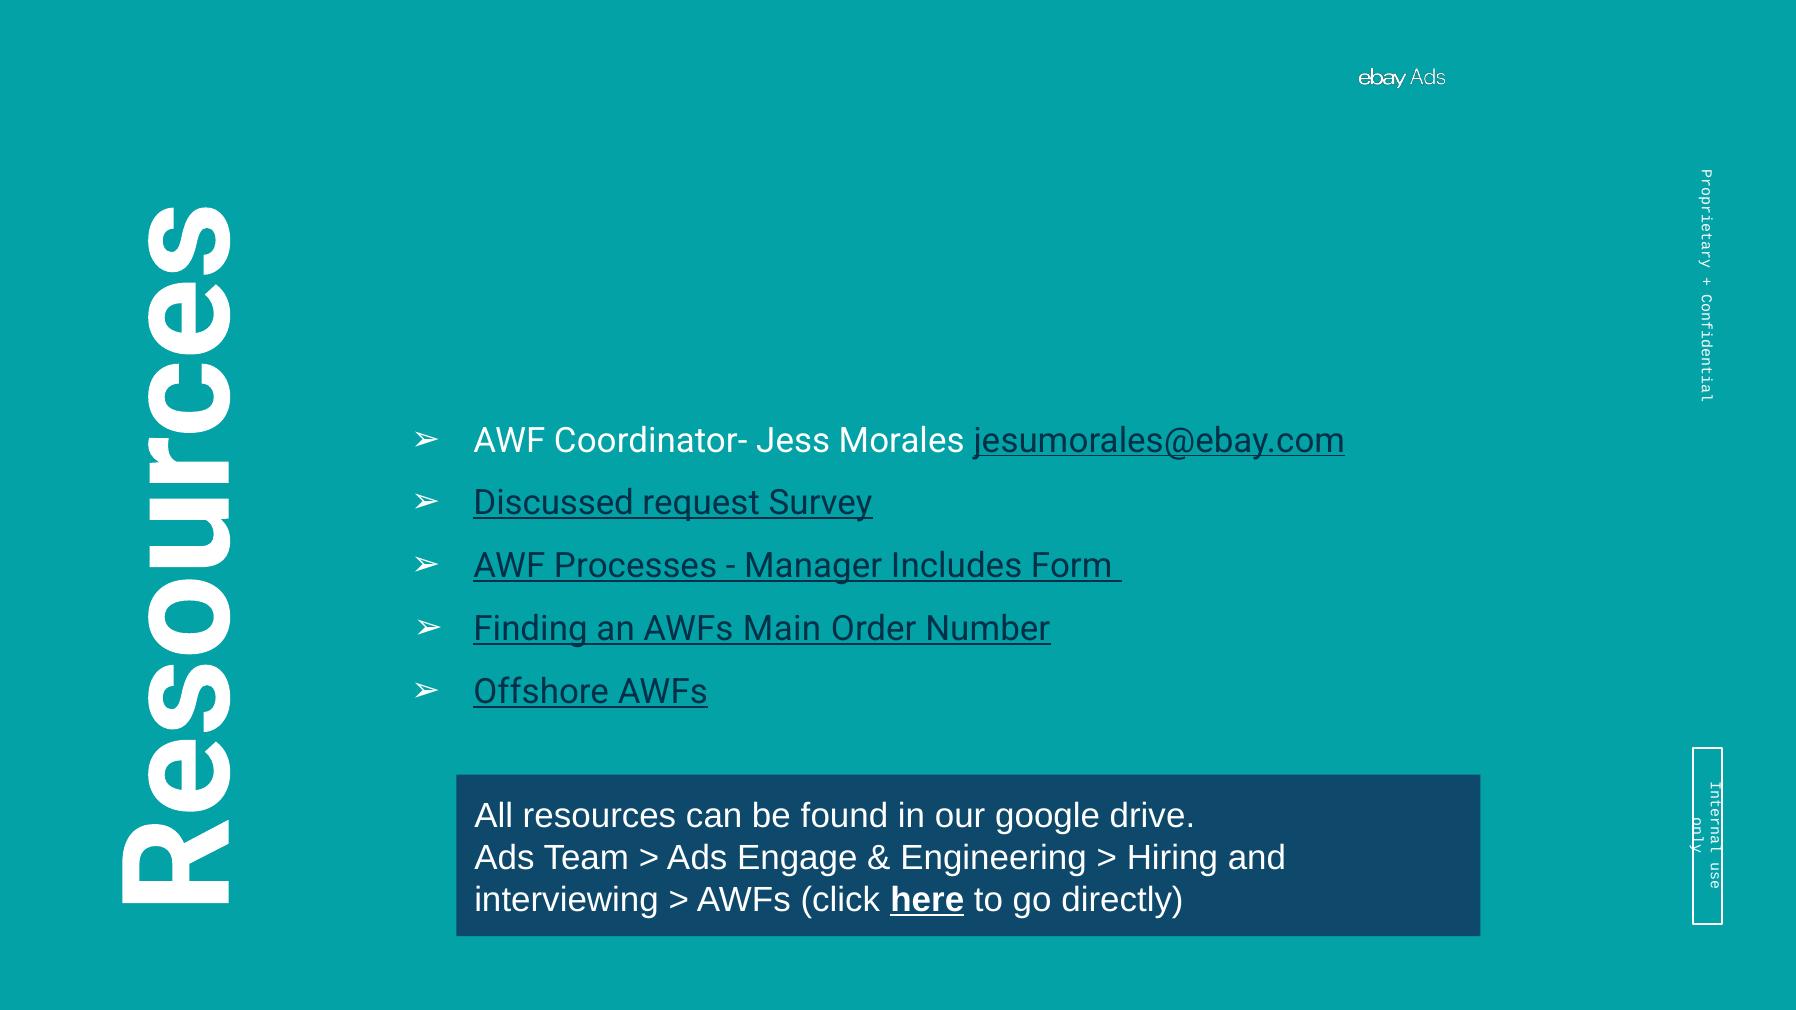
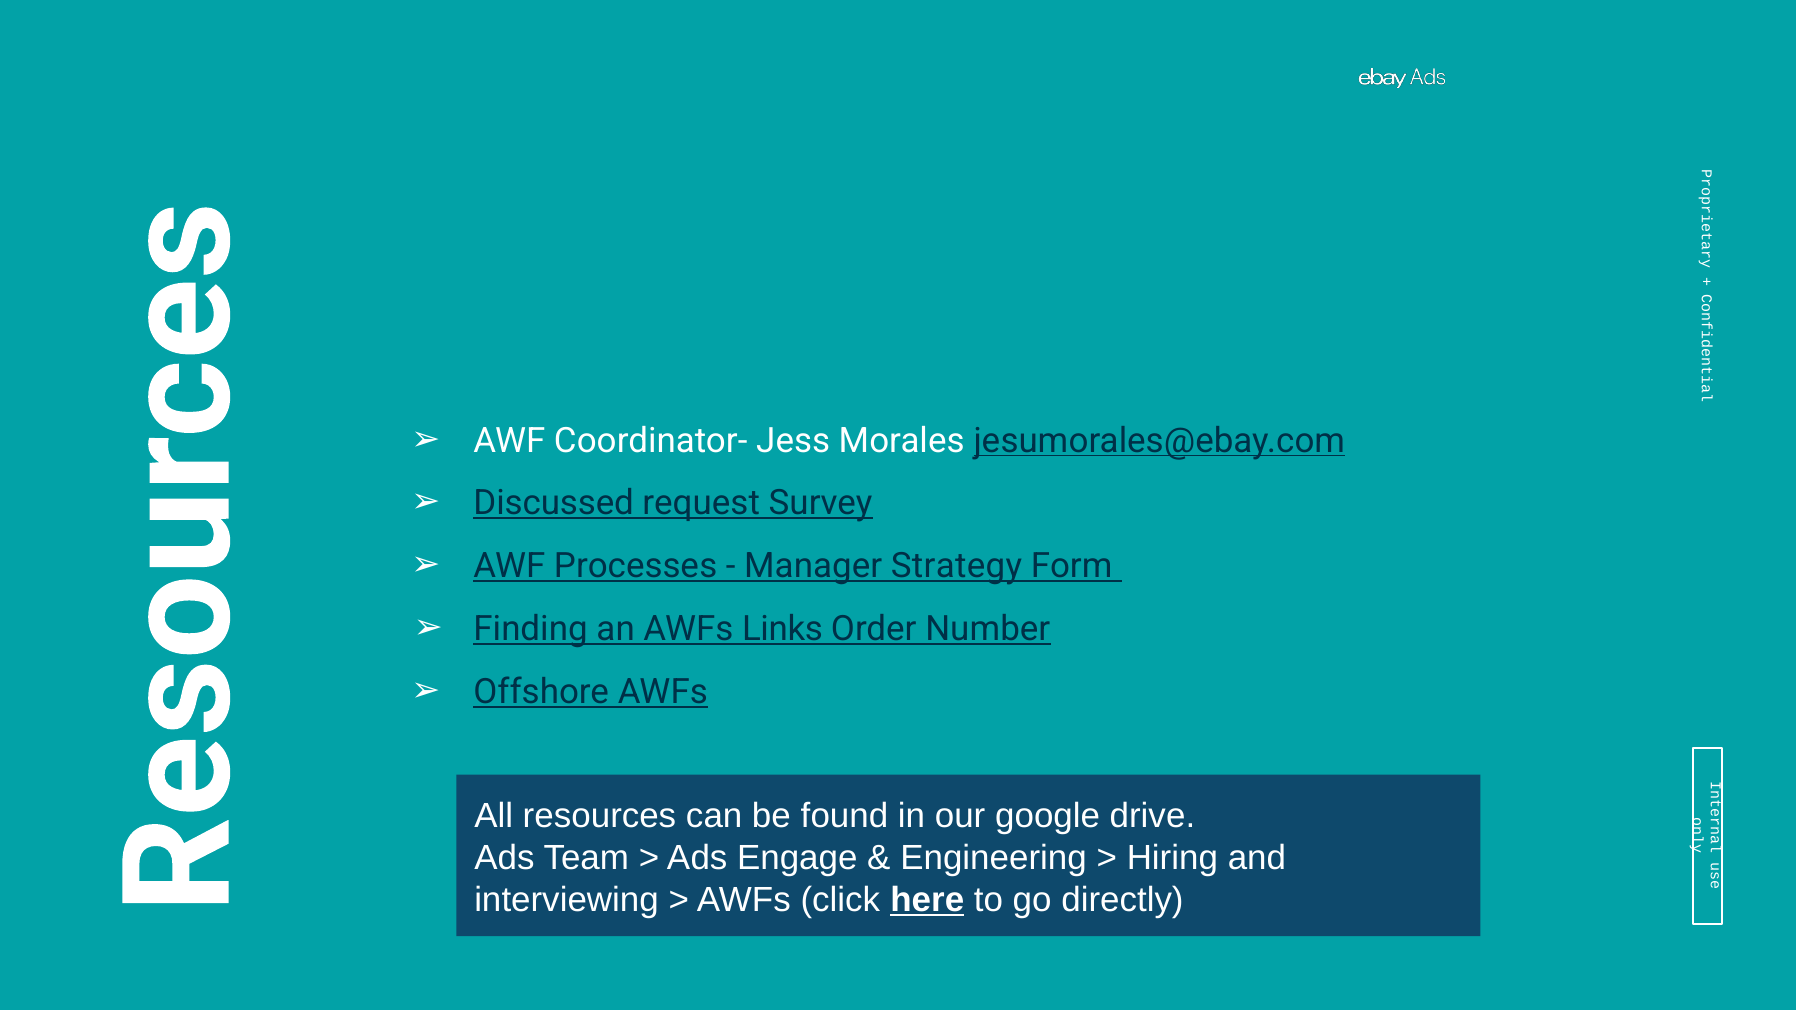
Includes: Includes -> Strategy (957, 566)
Main: Main -> Links (782, 629)
